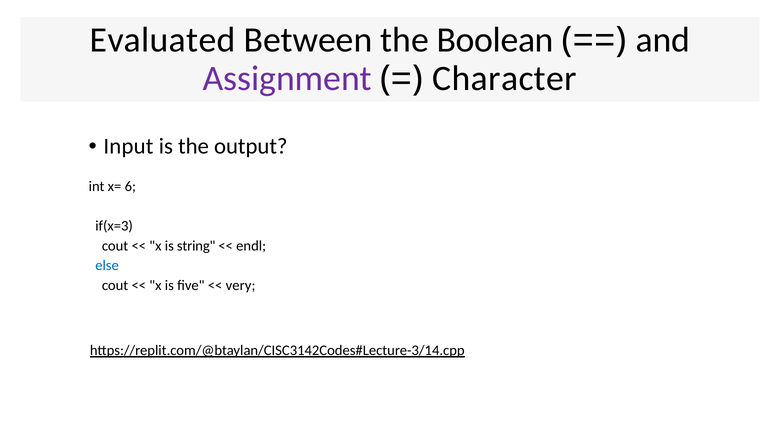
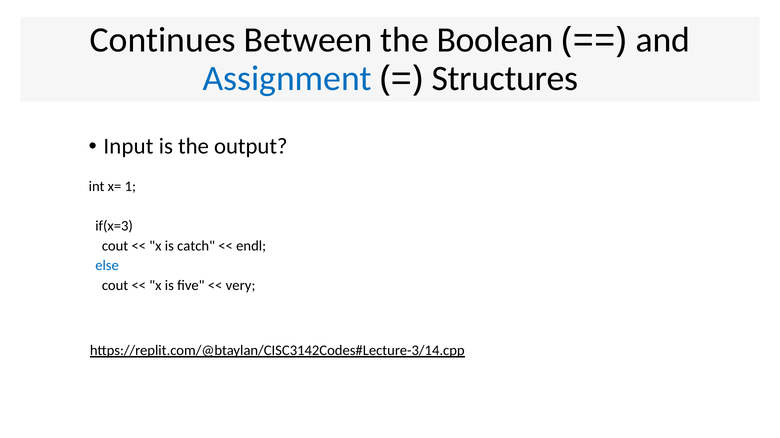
Evaluated: Evaluated -> Continues (163, 40)
Assignment colour: purple -> blue (287, 79)
Character: Character -> Structures (505, 79)
6: 6 -> 1 (130, 187)
string: string -> catch (196, 246)
